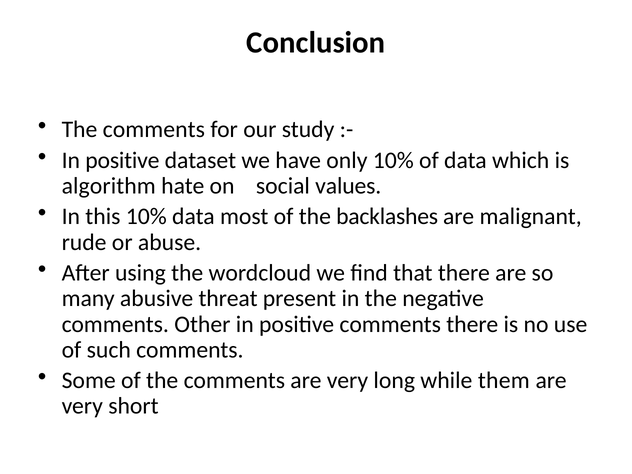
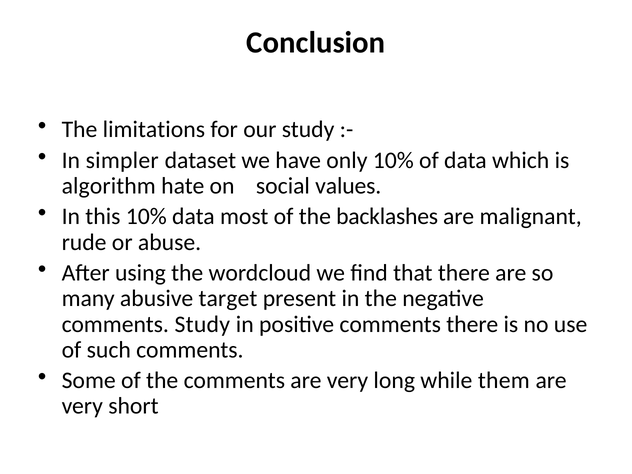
comments: comments -> limitations (154, 130)
positive: positive -> simpler (122, 160)
threat: threat -> target (228, 299)
comments Other: Other -> Study (202, 324)
